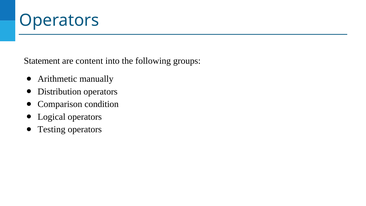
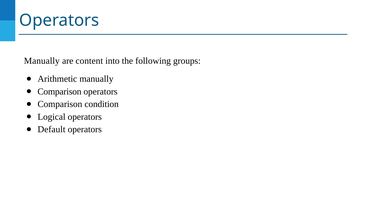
Statement: Statement -> Manually (42, 61)
Distribution: Distribution -> Comparison (59, 91)
Testing: Testing -> Default (51, 129)
